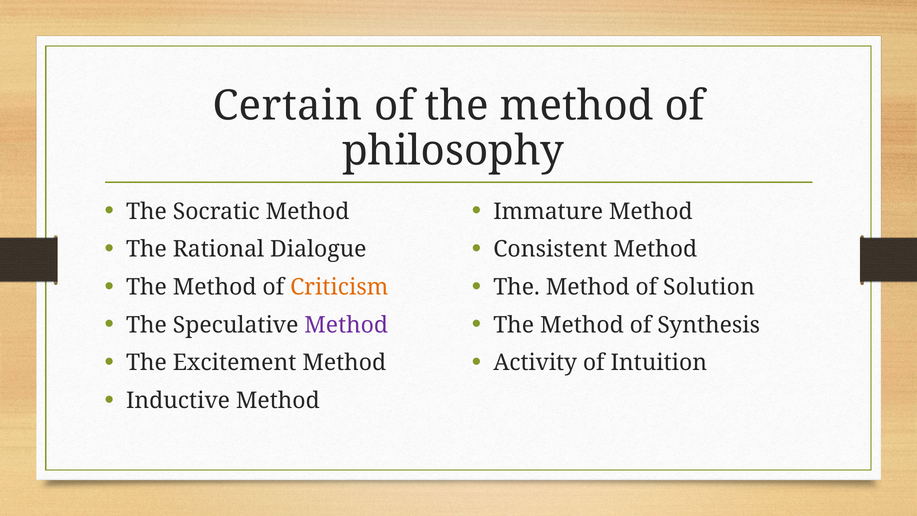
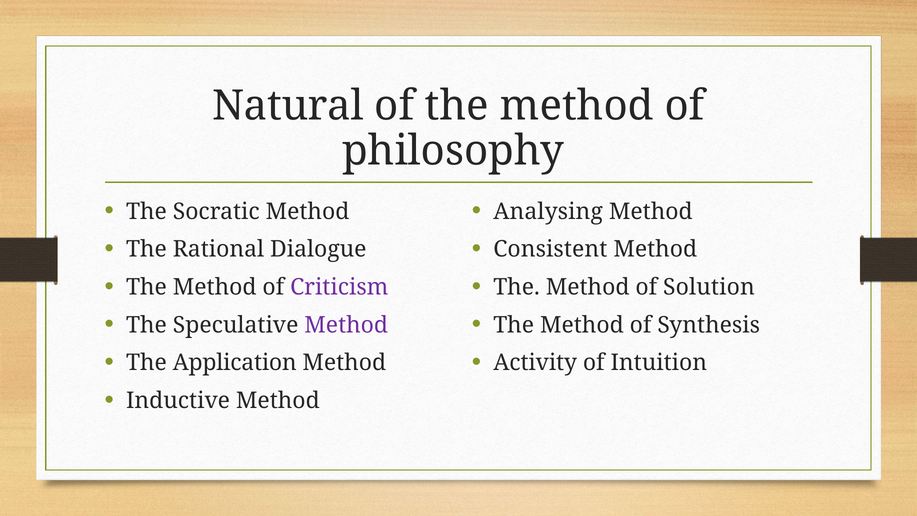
Certain: Certain -> Natural (288, 106)
Immature: Immature -> Analysing (548, 211)
Criticism colour: orange -> purple (339, 287)
Excitement: Excitement -> Application (235, 363)
